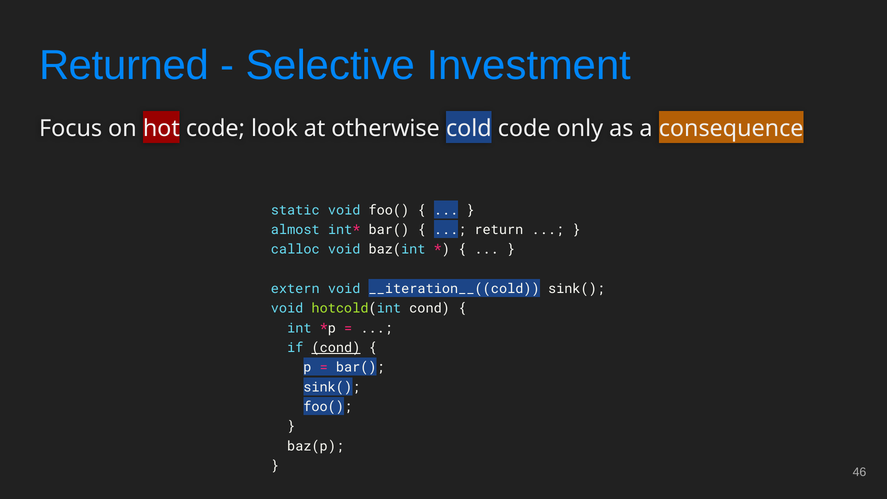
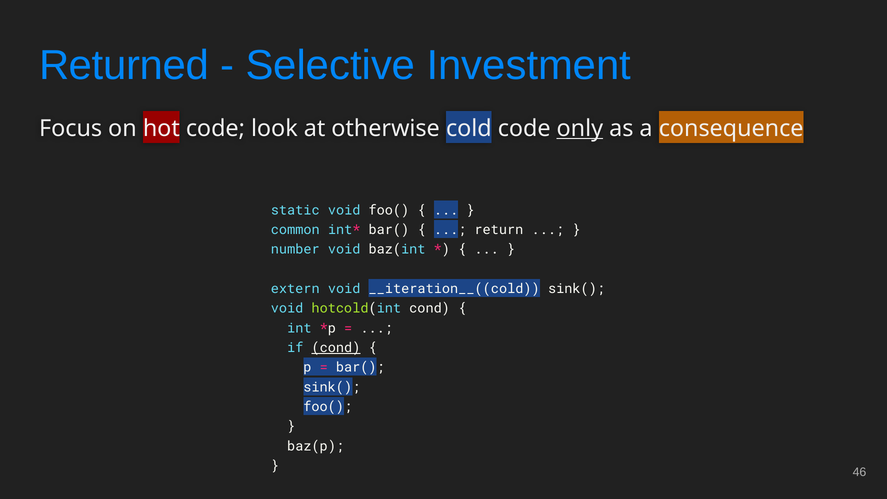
only underline: none -> present (580, 128)
almost: almost -> common (295, 230)
calloc: calloc -> number (295, 249)
